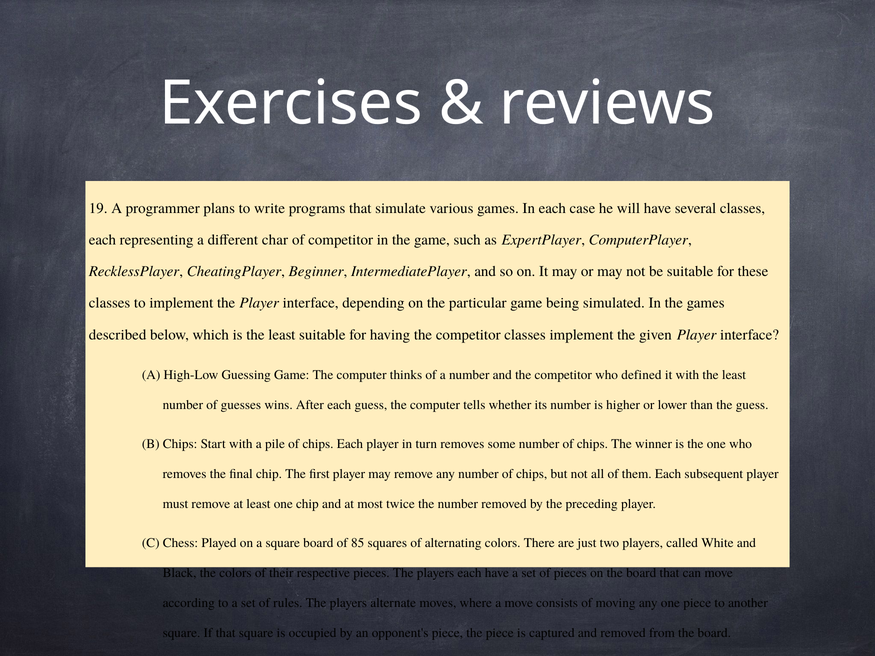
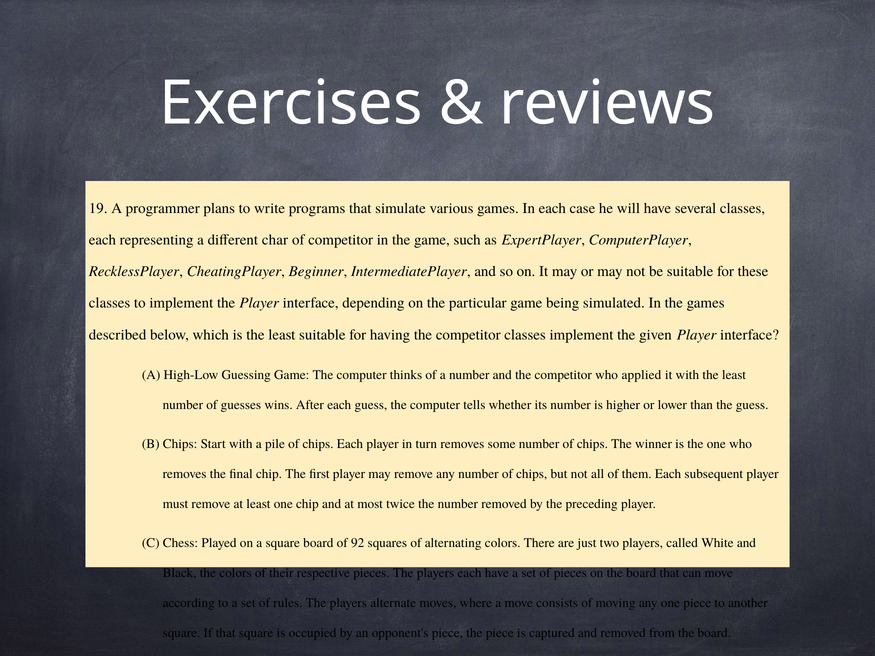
defined: defined -> applied (641, 375)
85: 85 -> 92 (358, 543)
